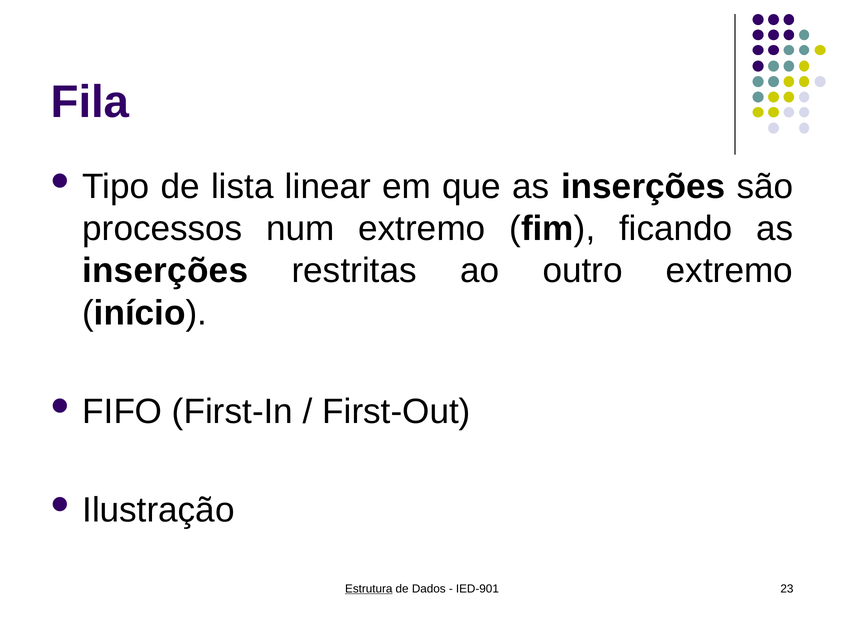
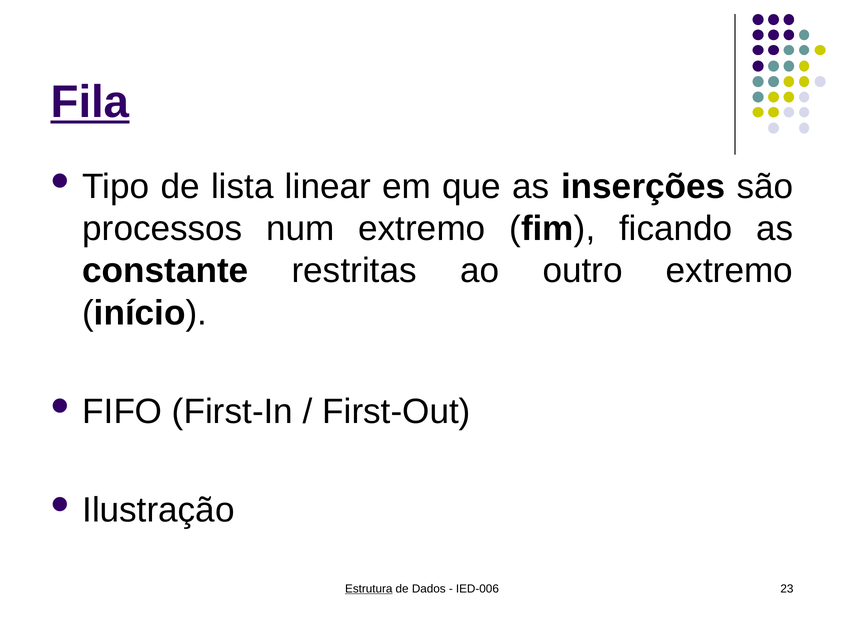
Fila underline: none -> present (90, 102)
inserções: inserções -> constante (165, 271)
IED-901: IED-901 -> IED-006 (477, 589)
